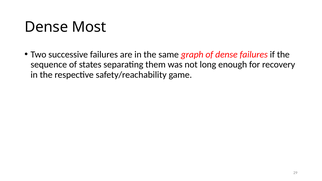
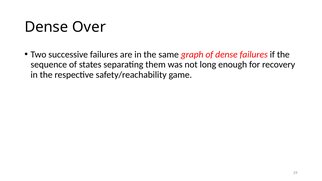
Most: Most -> Over (89, 27)
